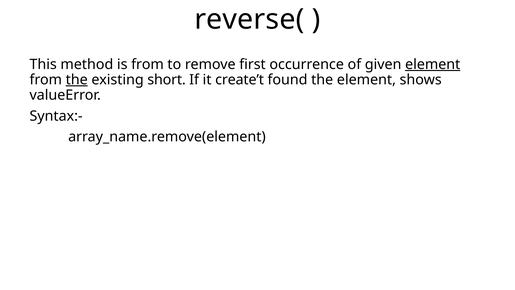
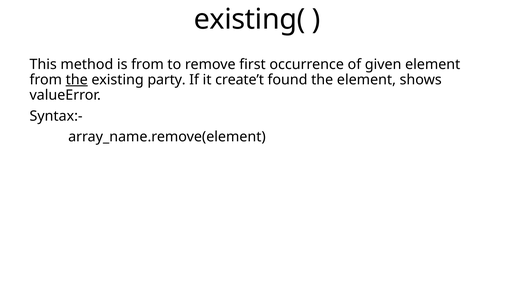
reverse(: reverse( -> existing( (250, 19)
element underline: present -> none (433, 64)
short: short -> party (167, 80)
